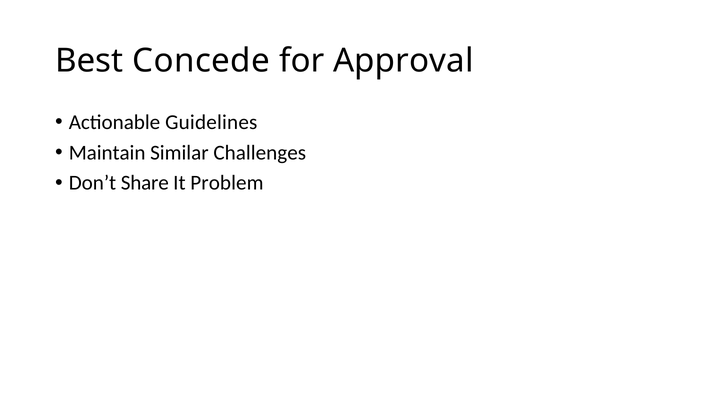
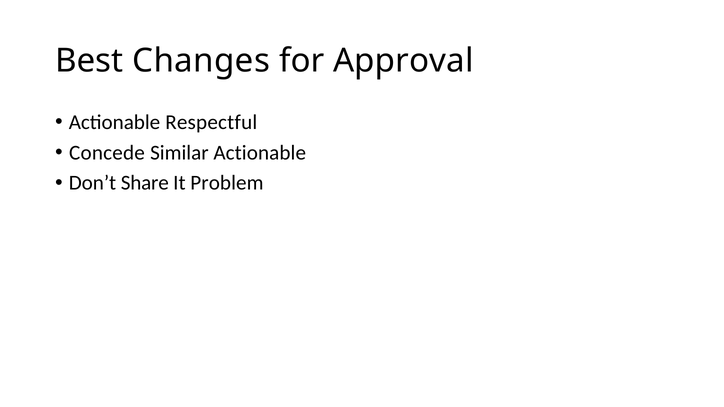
Concede: Concede -> Changes (201, 61)
Guidelines: Guidelines -> Respectful (211, 122)
Maintain: Maintain -> Concede (107, 153)
Similar Challenges: Challenges -> Actionable (260, 153)
